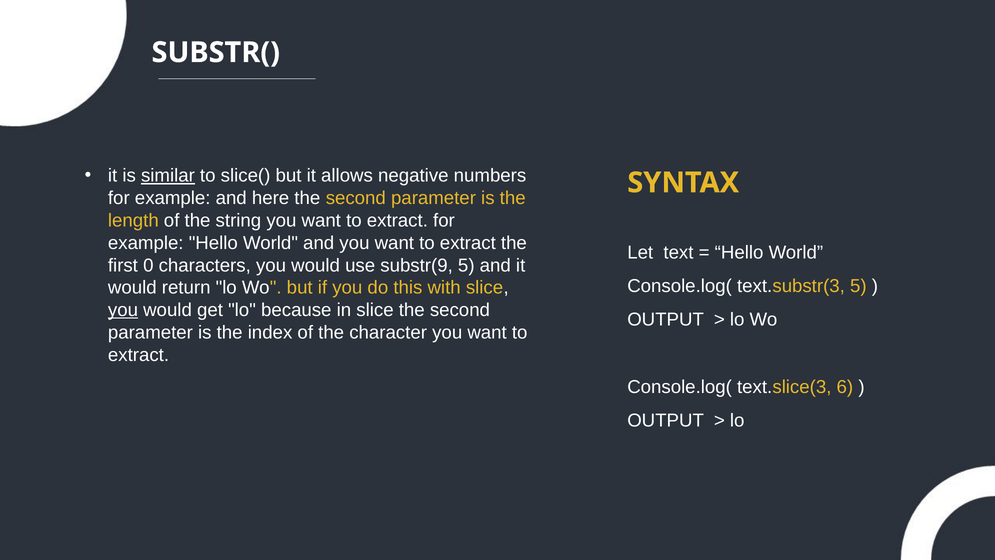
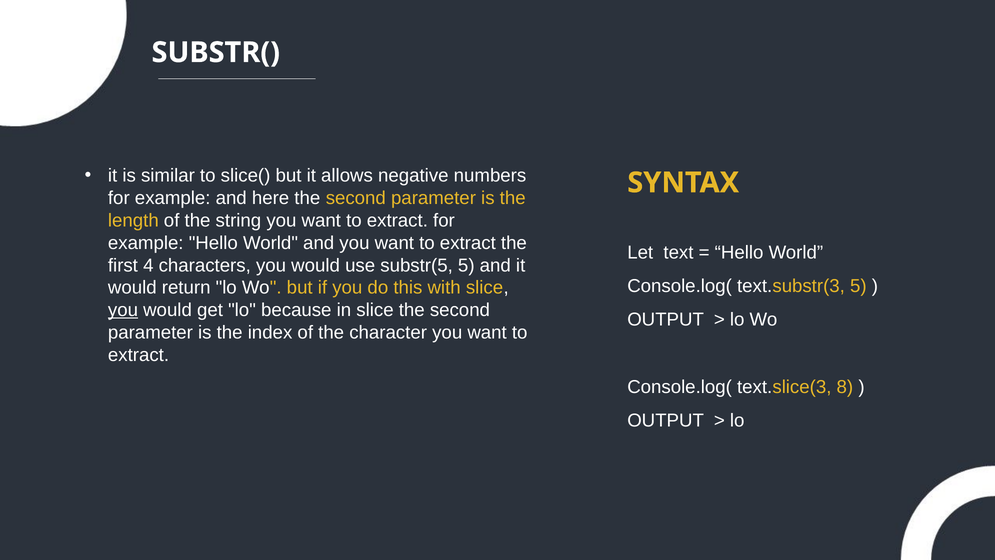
similar underline: present -> none (168, 176)
0: 0 -> 4 (148, 265)
substr(9: substr(9 -> substr(5 (417, 265)
6: 6 -> 8 (845, 387)
